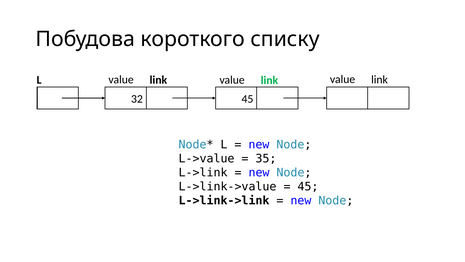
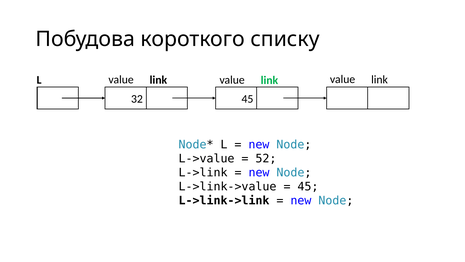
35: 35 -> 52 (266, 158)
